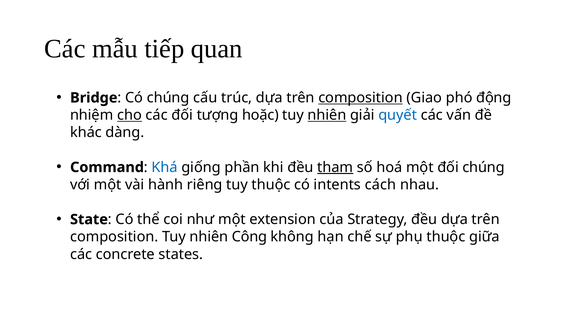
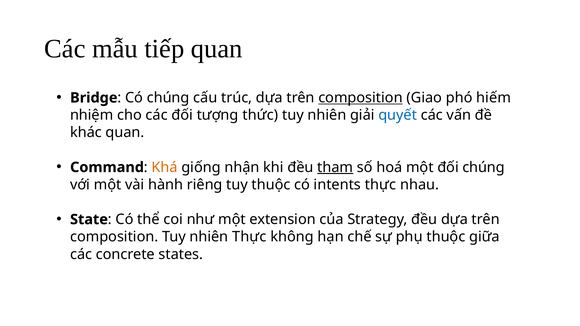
động: động -> hiếm (494, 98)
cho underline: present -> none (130, 115)
hoặc: hoặc -> thức (260, 115)
nhiên underline: present -> none (327, 115)
khác dàng: dàng -> quan (125, 133)
Khá colour: blue -> orange (165, 167)
phần: phần -> nhận (242, 167)
intents cách: cách -> thực (380, 185)
nhiên Công: Công -> Thực (249, 237)
